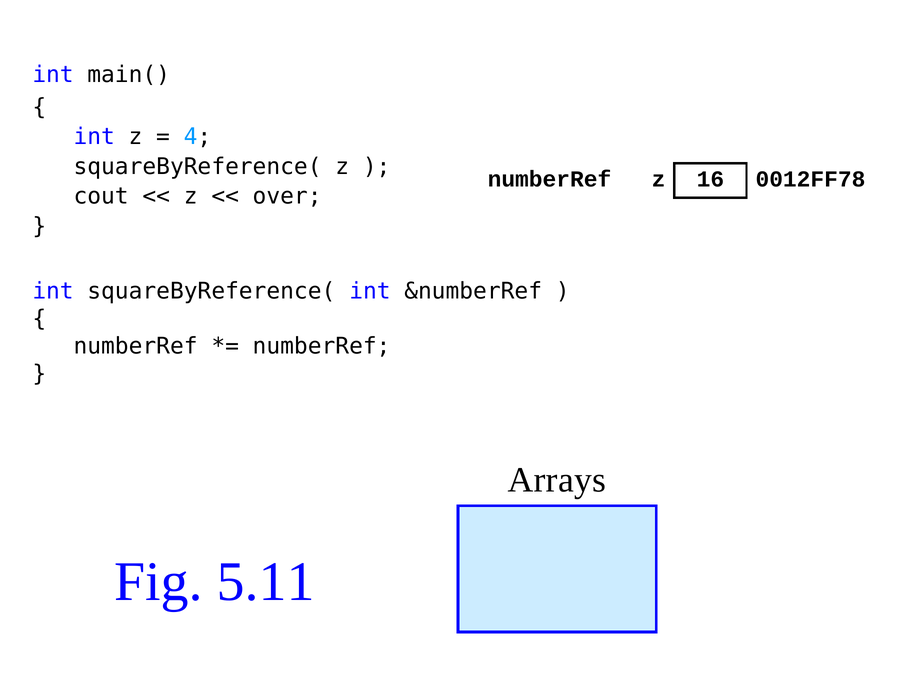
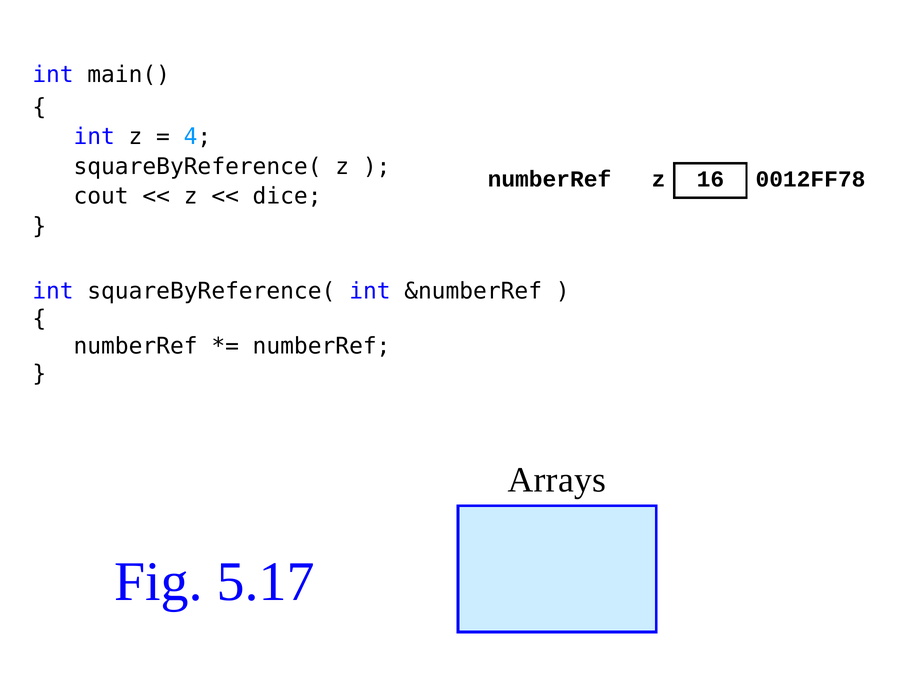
over: over -> dice (287, 196)
5.11: 5.11 -> 5.17 (266, 582)
